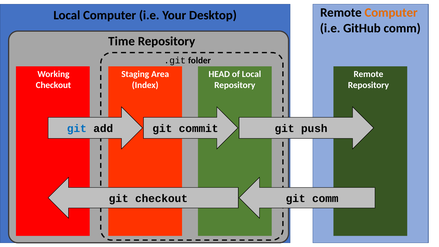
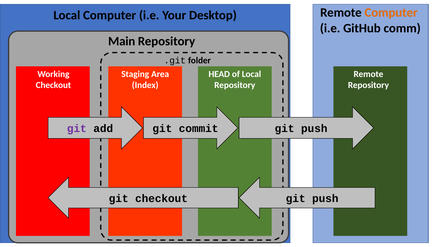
Time: Time -> Main (122, 41)
git colour: blue -> purple (77, 129)
checkout git comm: comm -> push (325, 198)
